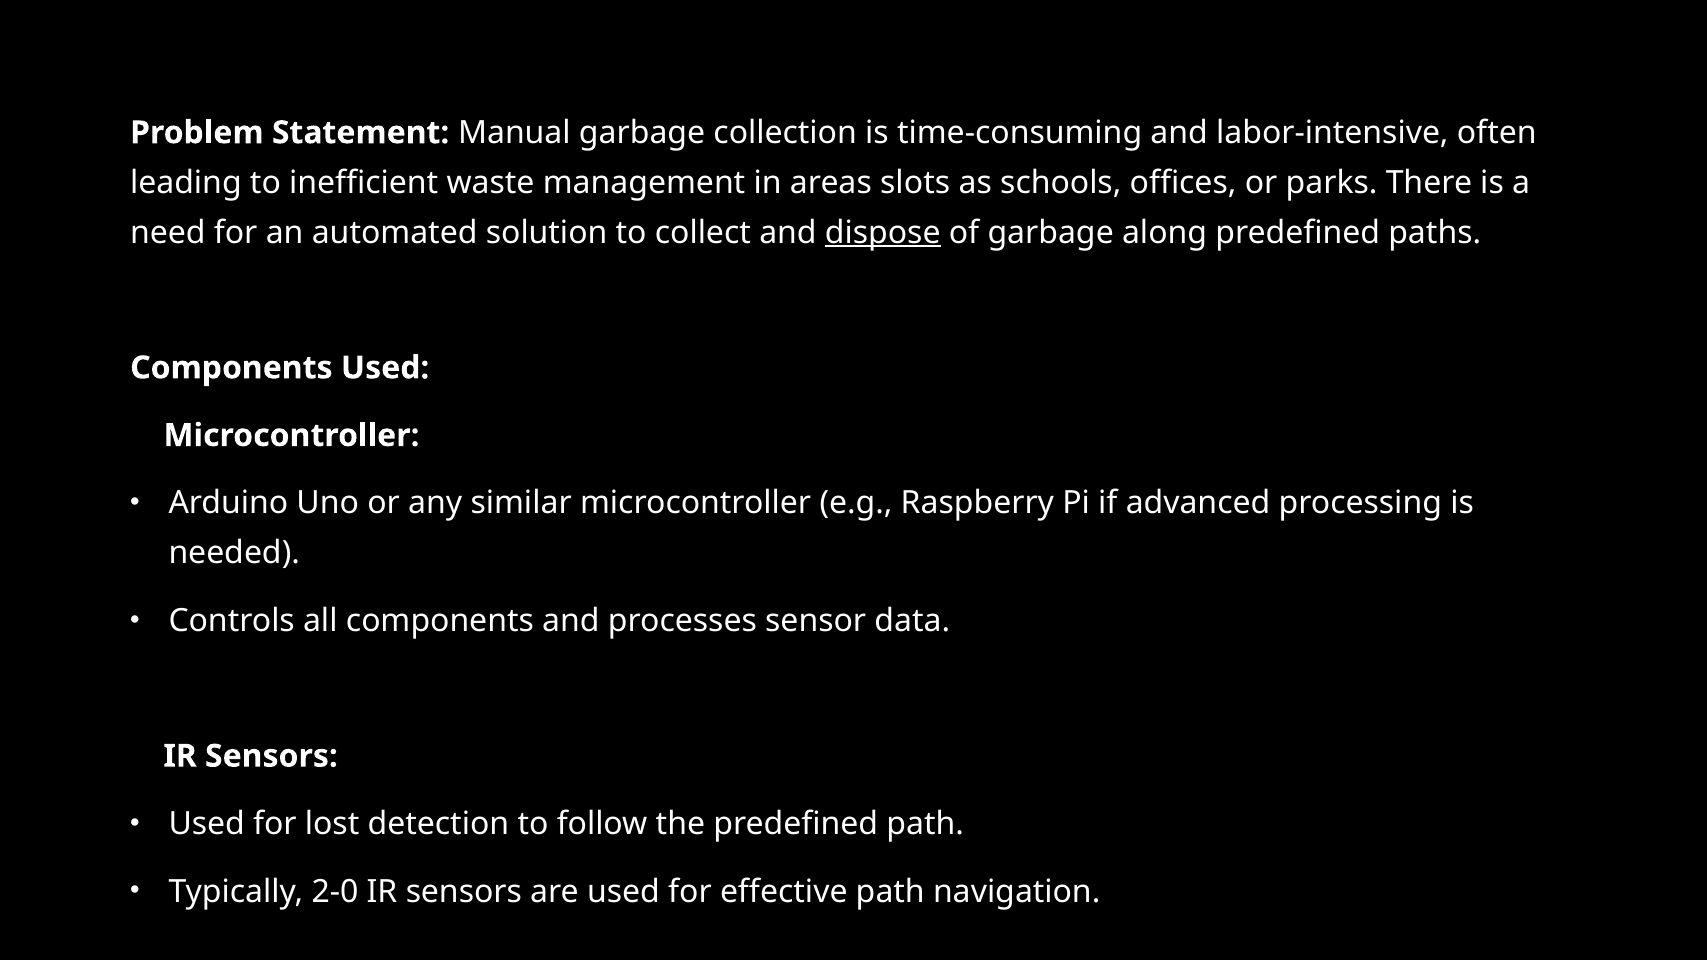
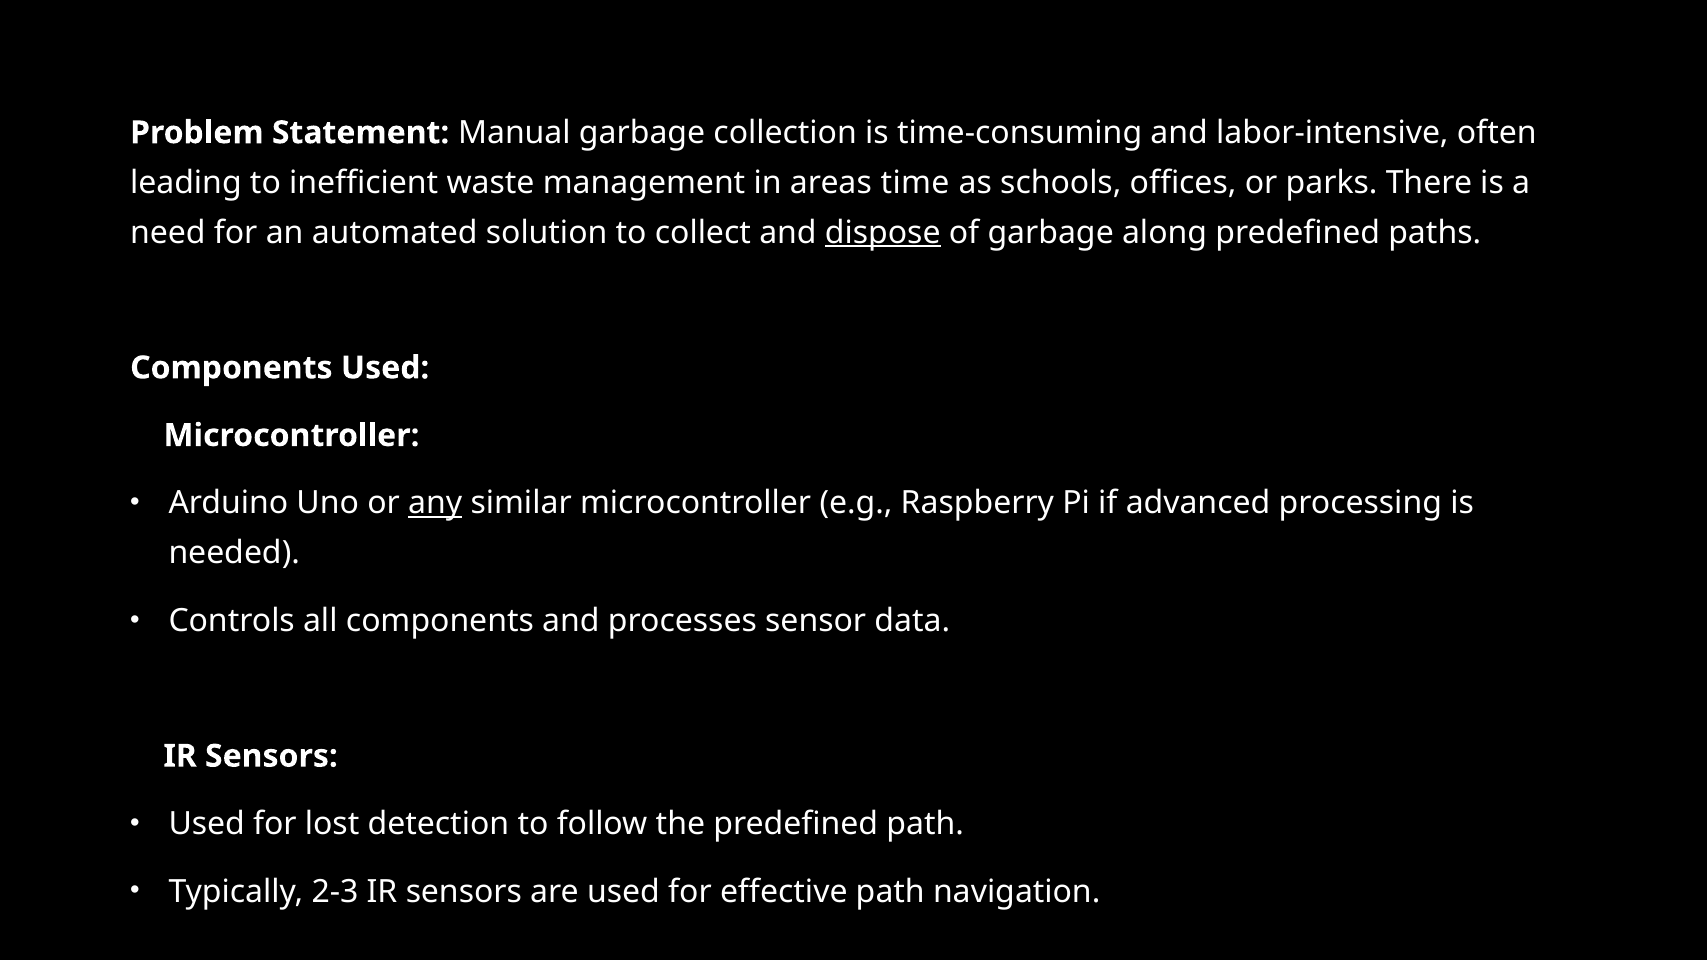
slots: slots -> time (915, 183)
any underline: none -> present (435, 503)
2-0: 2-0 -> 2-3 (335, 892)
